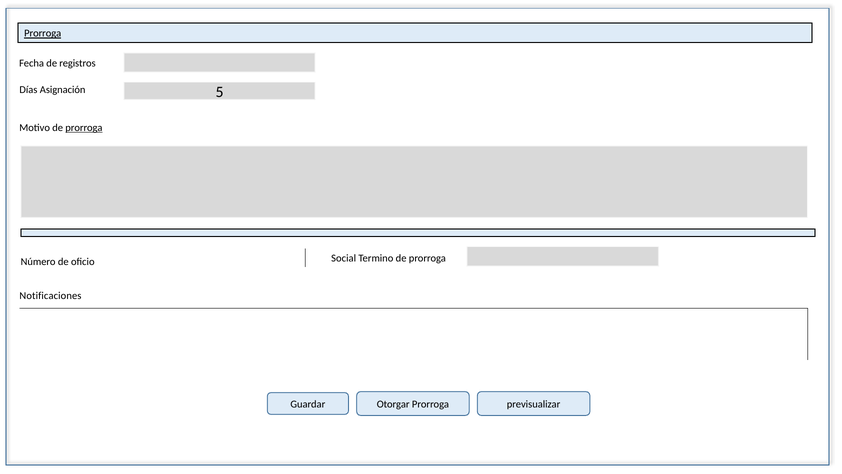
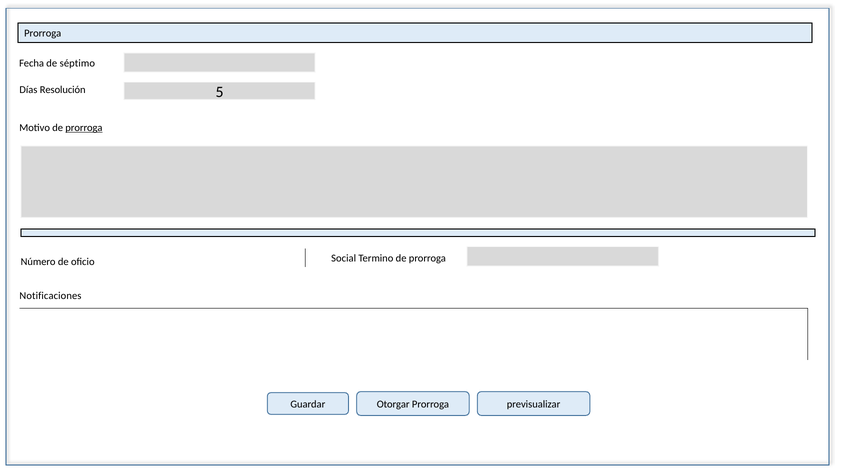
Prorroga underline: present -> none (43, 33)
registros: registros -> séptimo (77, 63)
Asignación: Asignación -> Resolución (63, 89)
